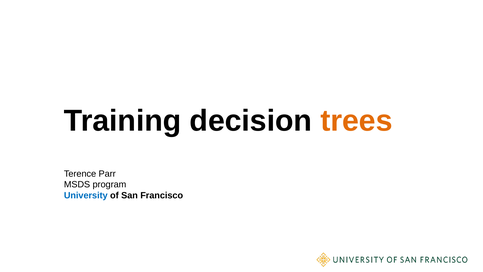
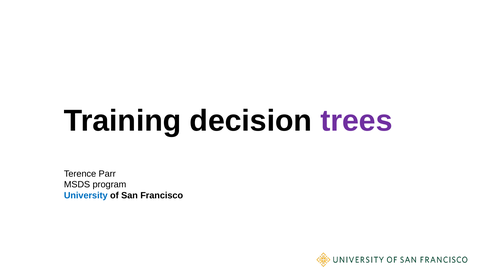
trees colour: orange -> purple (356, 121)
